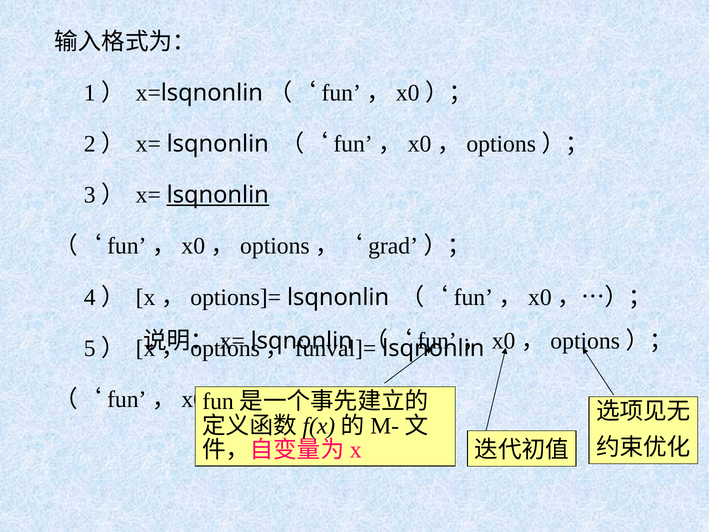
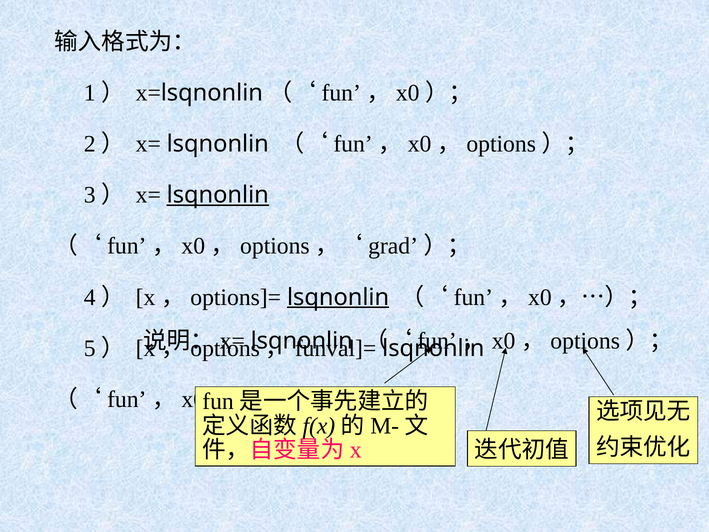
lsqnonlin underline: none -> present (338, 297)
